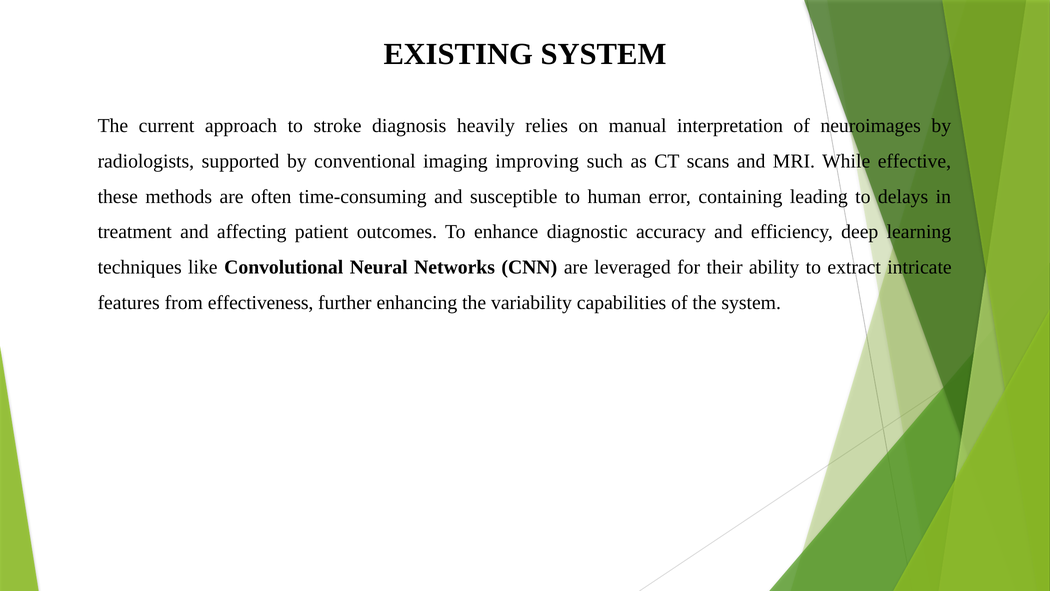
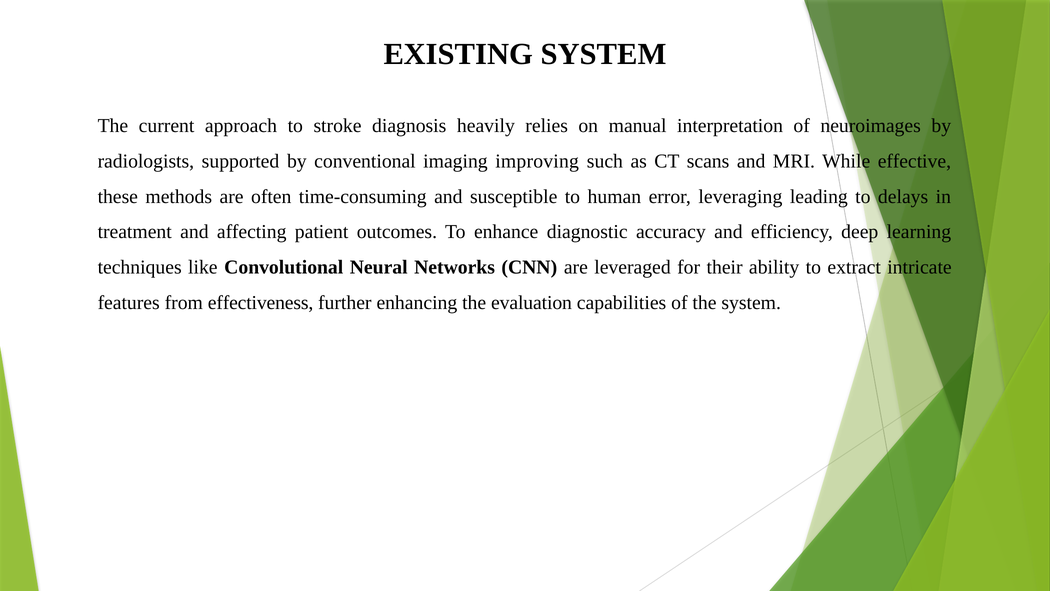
containing: containing -> leveraging (740, 196)
variability: variability -> evaluation (532, 303)
